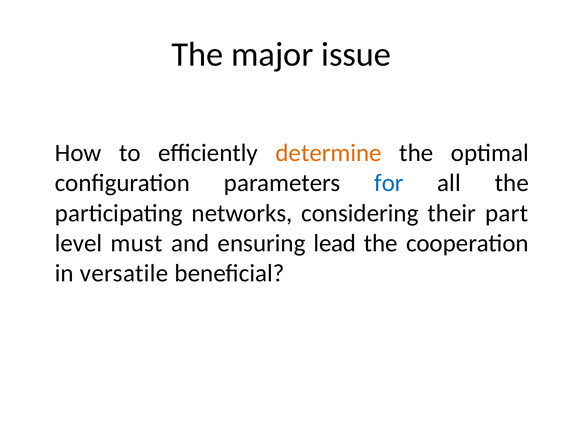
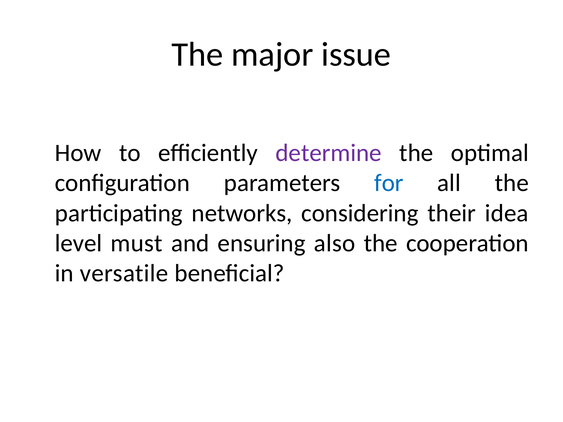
determine colour: orange -> purple (329, 153)
part: part -> idea (507, 213)
lead: lead -> also (335, 243)
